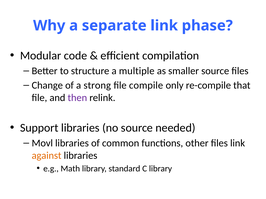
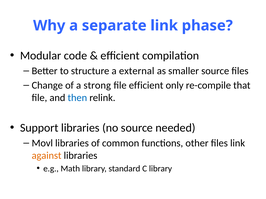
multiple: multiple -> external (137, 71)
file compile: compile -> efficient (146, 86)
then colour: purple -> blue (77, 98)
